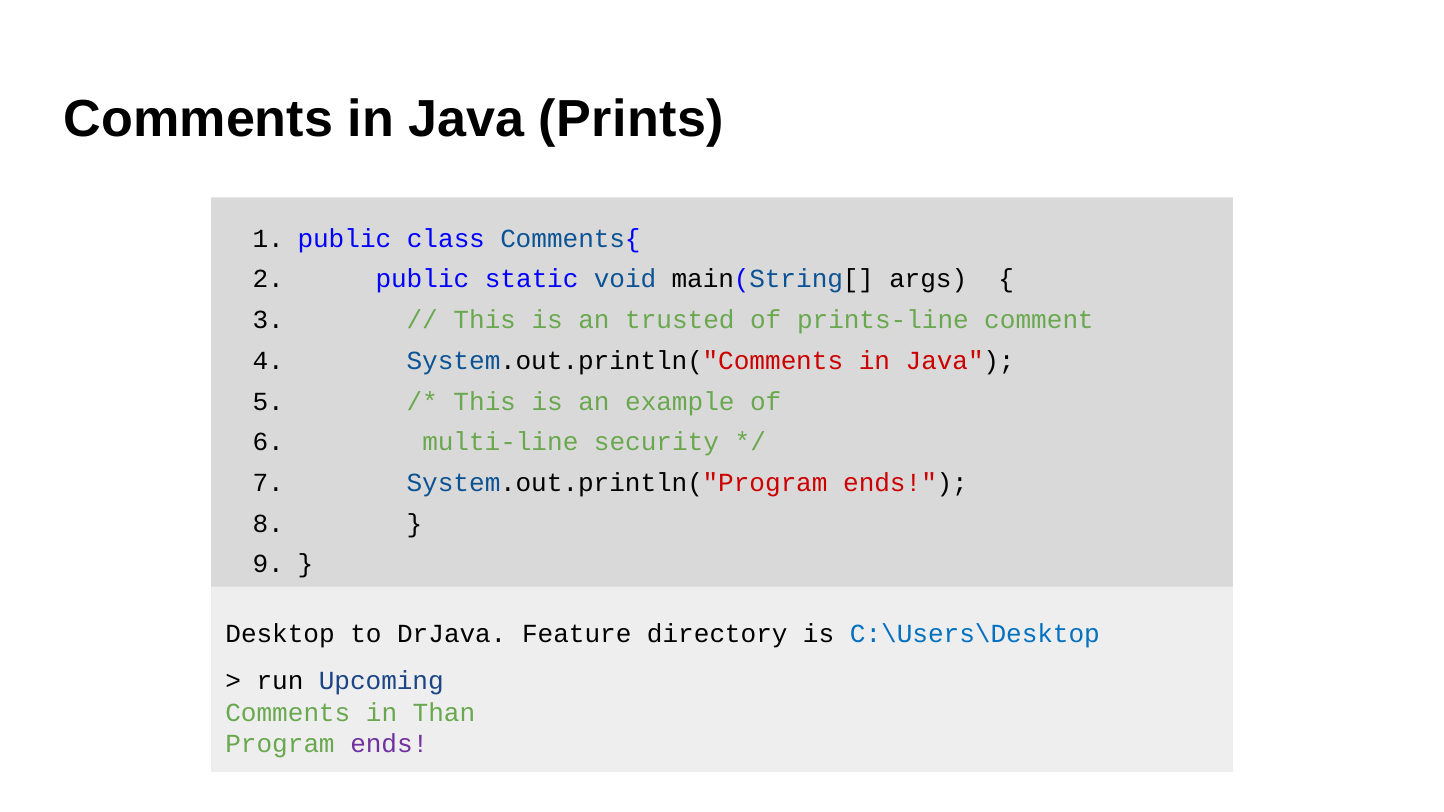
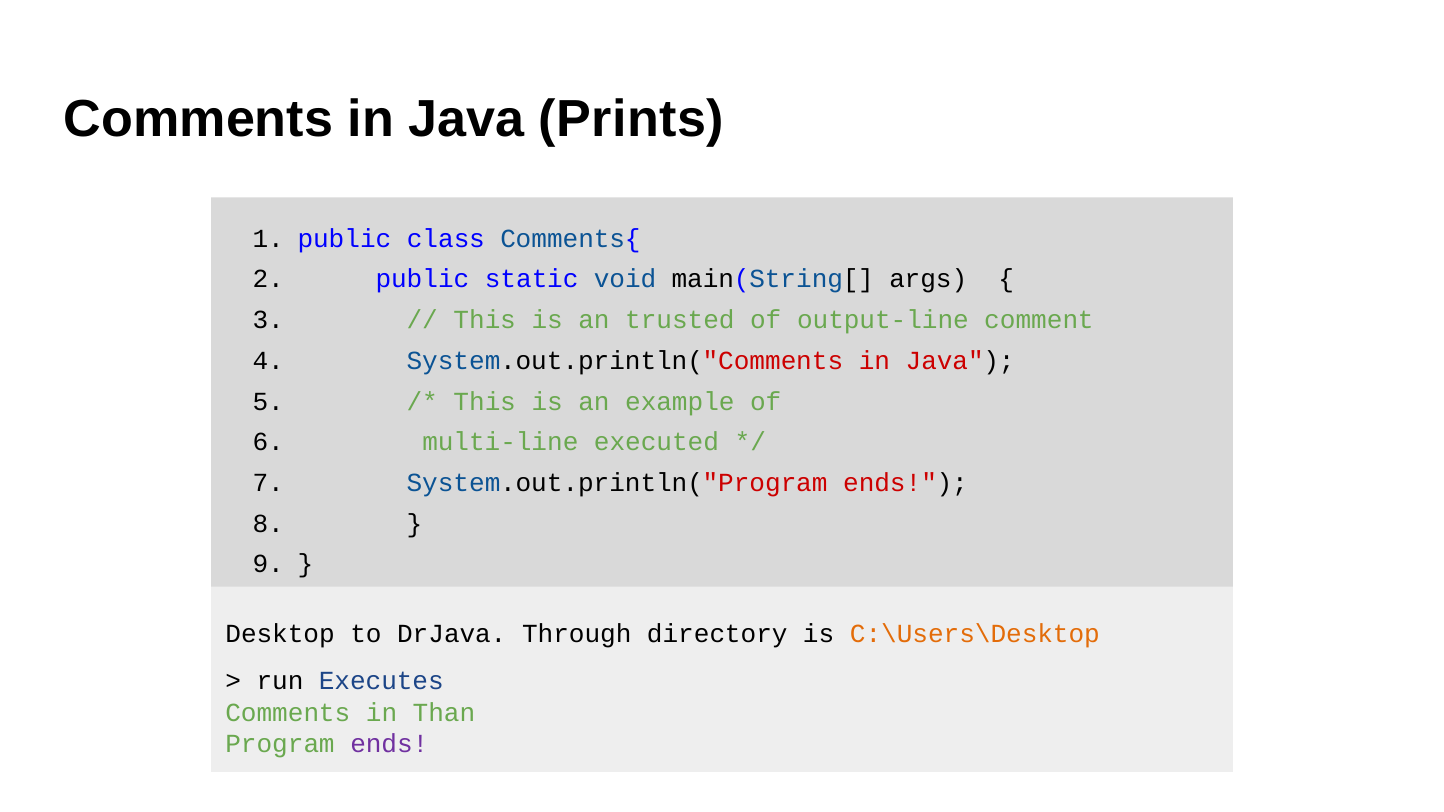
prints-line: prints-line -> output-line (883, 320)
security: security -> executed (656, 442)
Feature: Feature -> Through (577, 634)
C:\Users\Desktop colour: blue -> orange (975, 634)
Upcoming: Upcoming -> Executes (381, 681)
